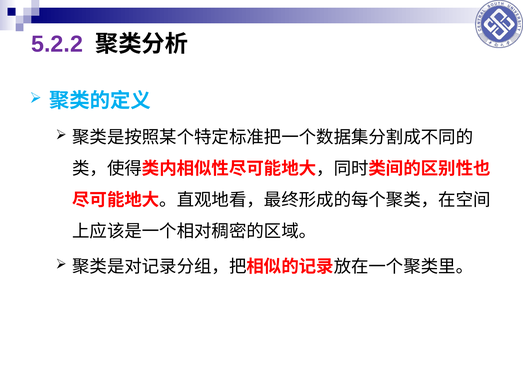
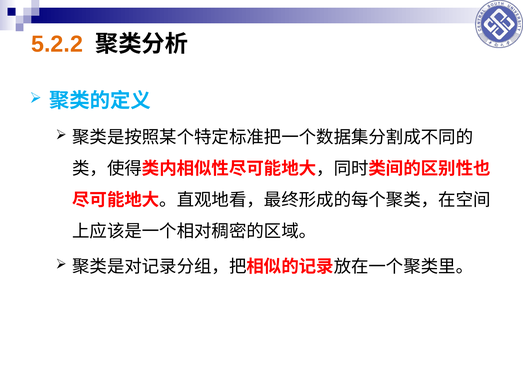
5.2.2 colour: purple -> orange (57, 44)
